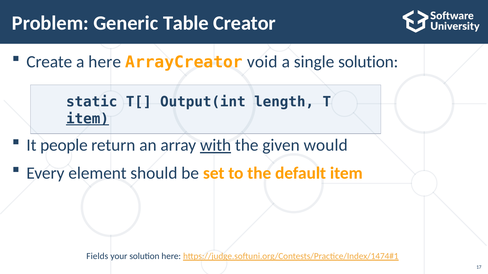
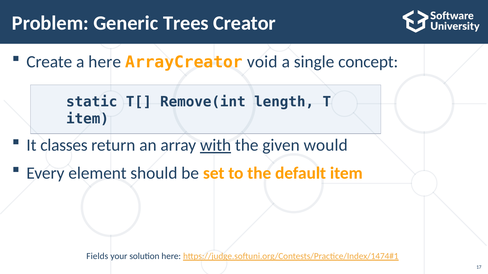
Table: Table -> Trees (186, 23)
single solution: solution -> concept (368, 62)
Output(int: Output(int -> Remove(int (203, 102)
item underline: present -> none (87, 119)
people: people -> classes (64, 146)
